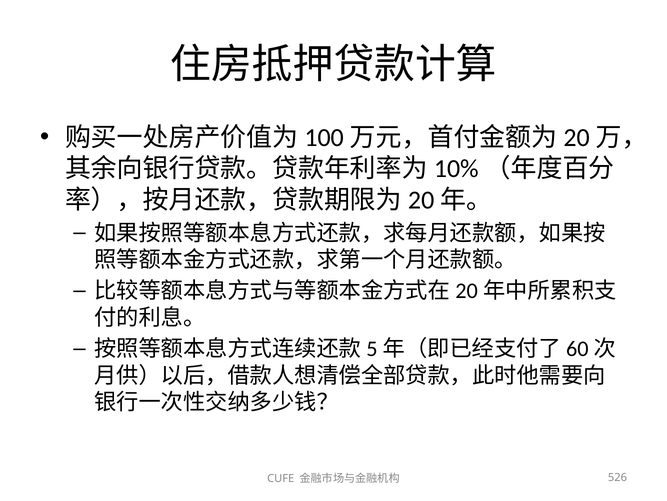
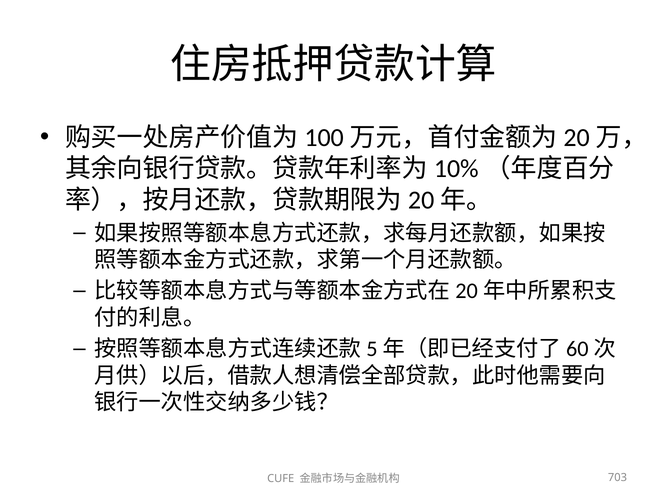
526: 526 -> 703 (617, 477)
